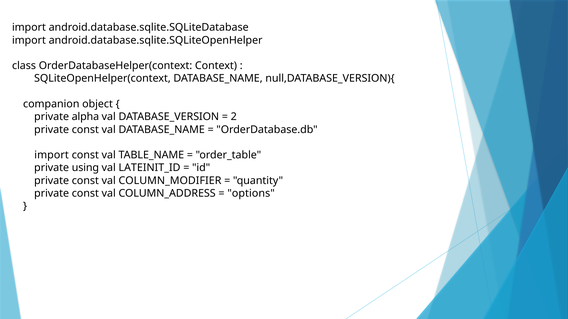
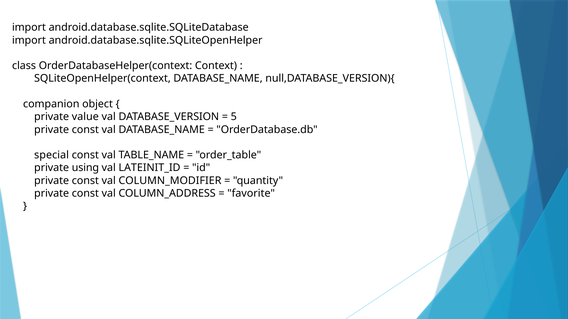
alpha: alpha -> value (85, 117)
2: 2 -> 5 (234, 117)
import: import -> special (52, 155)
options: options -> favorite (251, 194)
